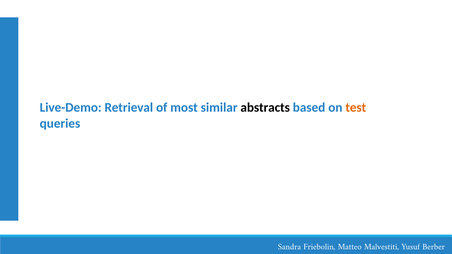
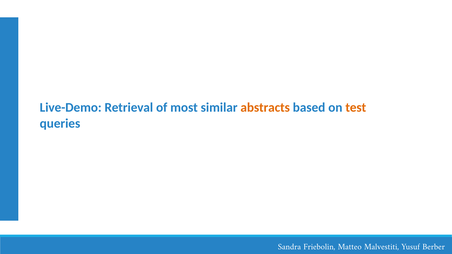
abstracts colour: black -> orange (265, 108)
